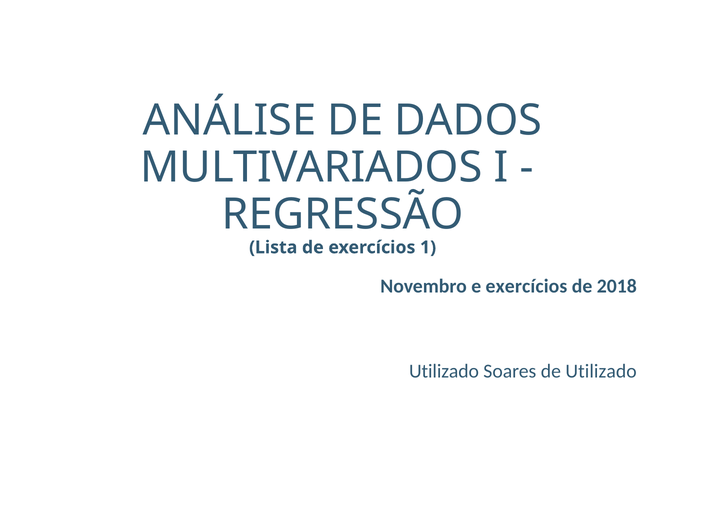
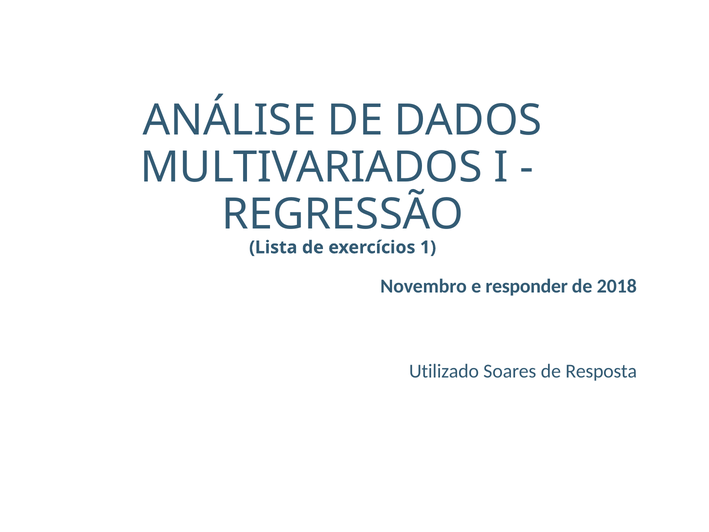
e exercícios: exercícios -> responder (527, 286)
de Utilizado: Utilizado -> Resposta (601, 371)
